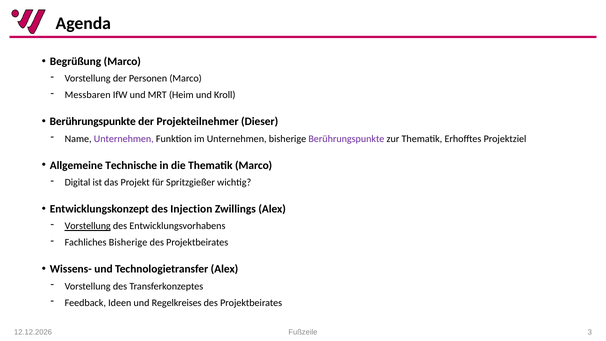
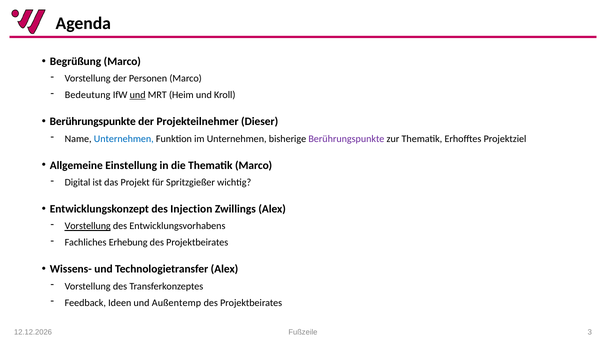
Messbaren: Messbaren -> Bedeutung (88, 95)
und underline: none -> present (138, 95)
Unternehmen colour: purple -> blue (124, 139)
Technische: Technische -> Einstellung (131, 165)
Fachliches Bisherige: Bisherige -> Erhebung (128, 243)
Regelkreises: Regelkreises -> Außentemp (177, 303)
